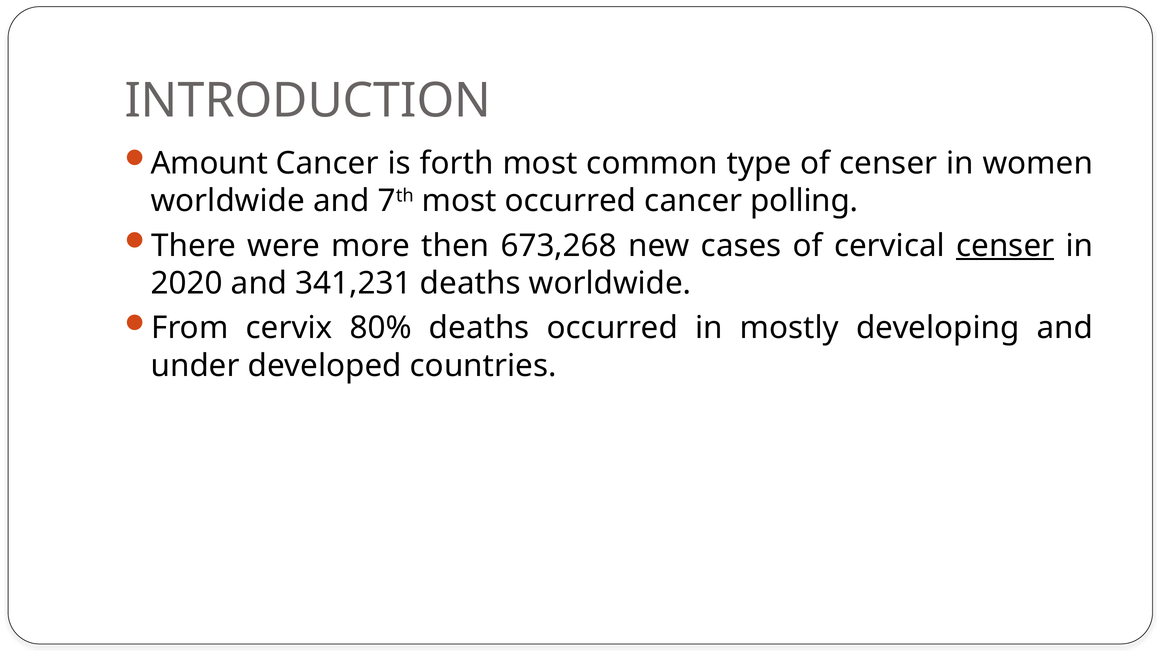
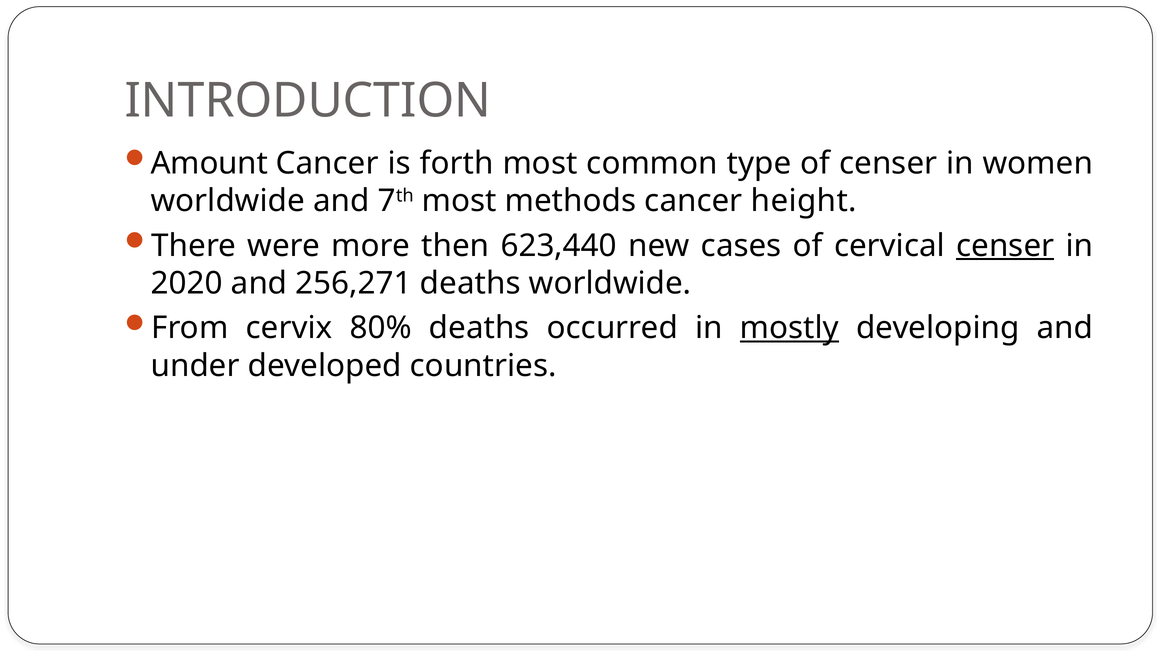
most occurred: occurred -> methods (570, 201)
polling: polling -> height (804, 201)
673,268: 673,268 -> 623,440 (559, 246)
341,231: 341,231 -> 256,271 (354, 283)
mostly underline: none -> present (789, 328)
